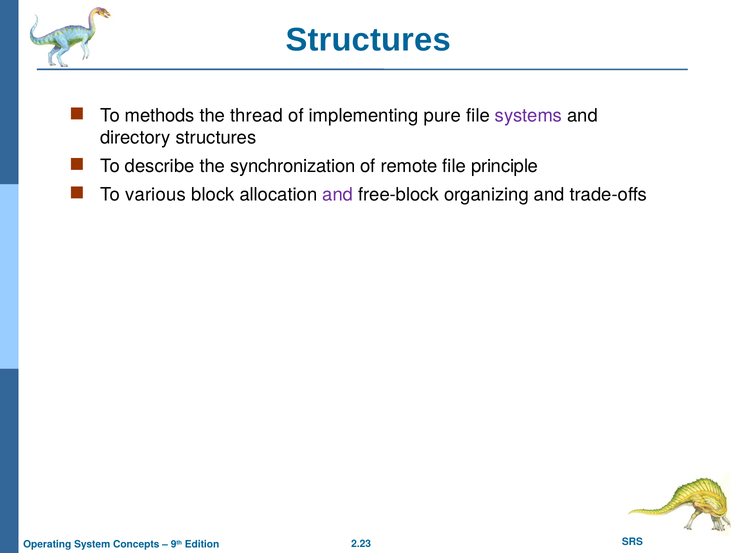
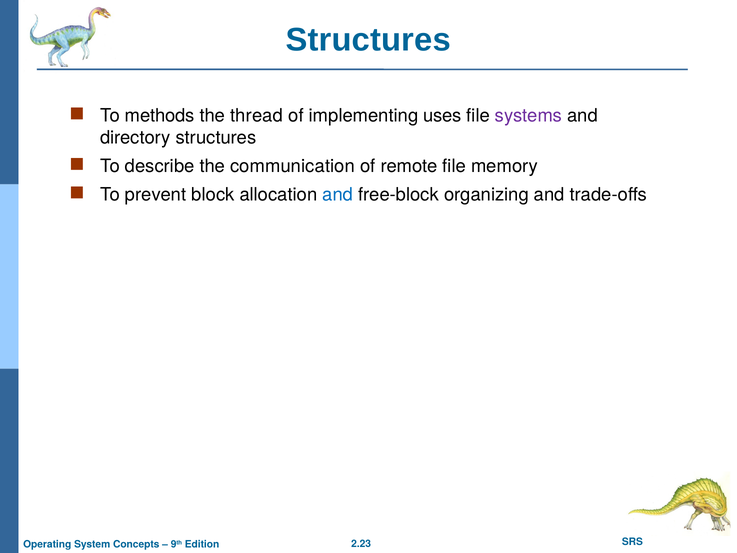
pure: pure -> uses (442, 115)
synchronization: synchronization -> communication (293, 166)
principle: principle -> memory (504, 166)
various: various -> prevent (156, 195)
and colour: purple -> blue (338, 195)
